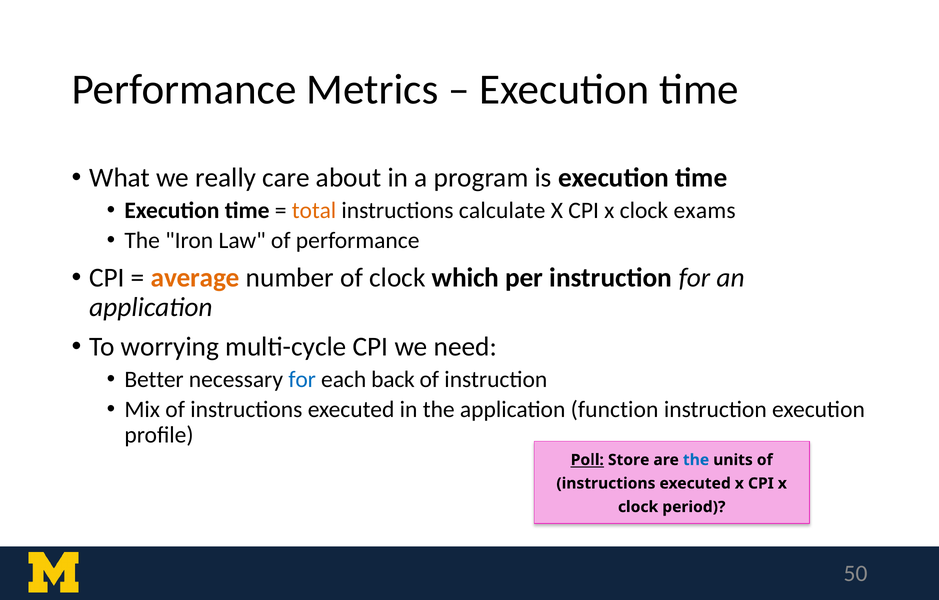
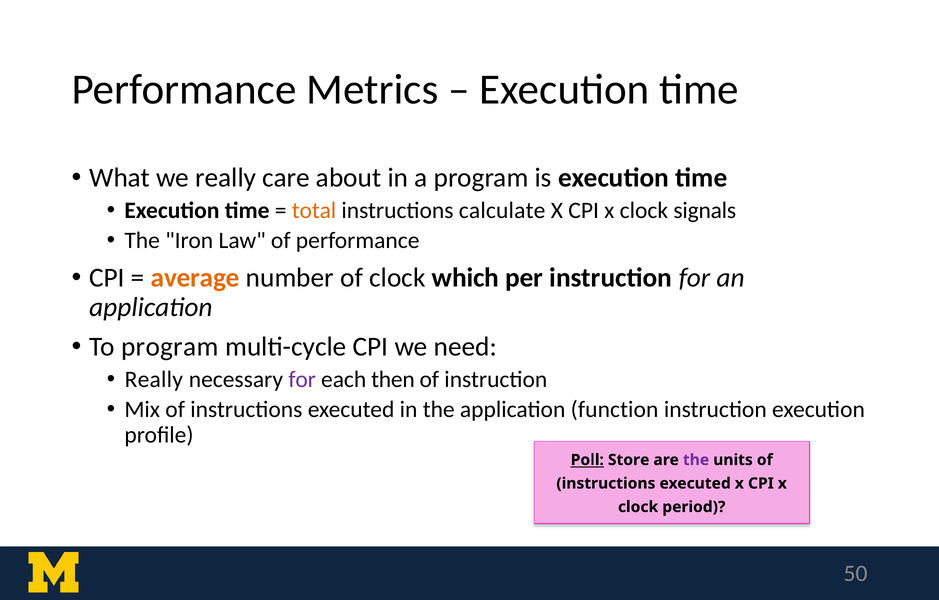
exams: exams -> signals (705, 210)
To worrying: worrying -> program (170, 347)
Better: Better -> Really (154, 379)
for colour: blue -> purple (302, 379)
back: back -> then (393, 379)
the colour: blue -> purple (696, 460)
